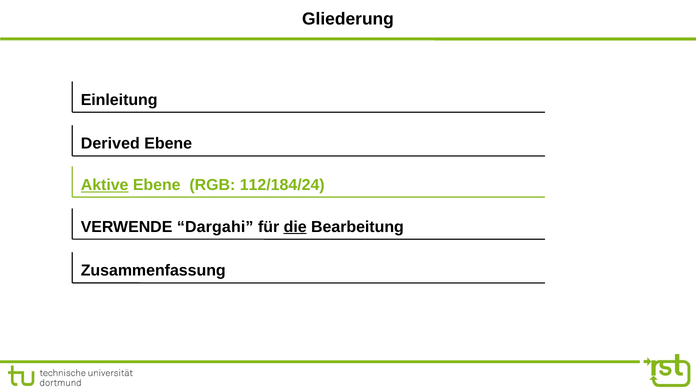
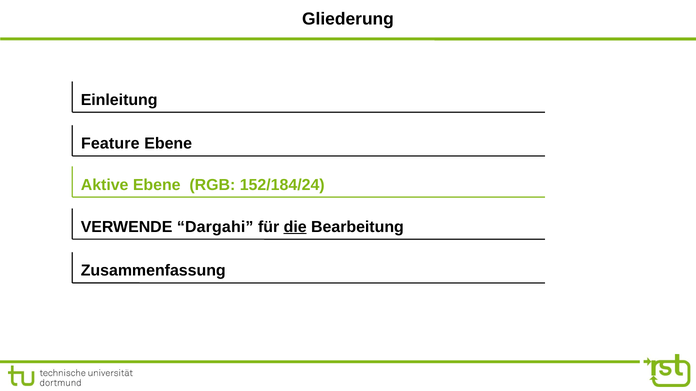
Derived: Derived -> Feature (110, 144)
Aktive underline: present -> none (105, 185)
112/184/24: 112/184/24 -> 152/184/24 (282, 185)
